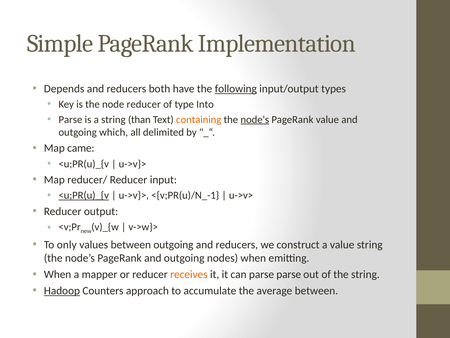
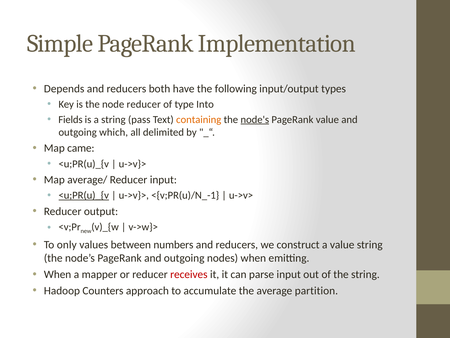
following underline: present -> none (236, 89)
Parse: Parse -> Fields (70, 119)
than: than -> pass (139, 119)
reducer/: reducer/ -> average/ (87, 180)
between outgoing: outgoing -> numbers (173, 244)
receives colour: orange -> red (189, 274)
parse parse: parse -> input (289, 274)
Hadoop underline: present -> none (62, 290)
average between: between -> partition (316, 290)
